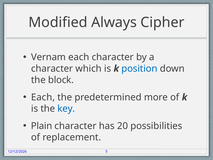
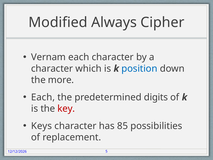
block: block -> more (61, 80)
more: more -> digits (156, 97)
key colour: blue -> red (66, 108)
Plain: Plain -> Keys (42, 126)
20: 20 -> 85 (123, 126)
